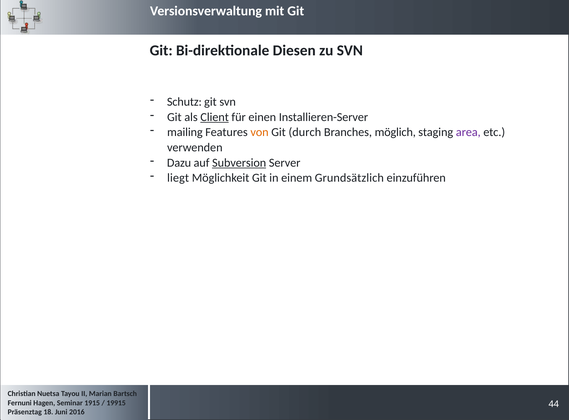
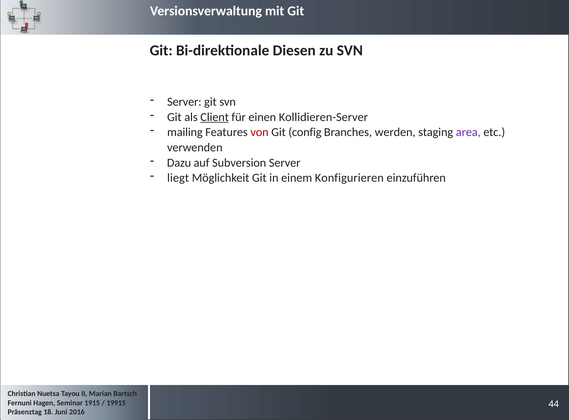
Schutz: Schutz -> Server (184, 102)
Installieren-Server: Installieren-Server -> Kollidieren-Server (323, 117)
von colour: orange -> red (260, 132)
durch: durch -> config (305, 132)
möglich: möglich -> werden (395, 132)
Subversion underline: present -> none (239, 163)
Grundsätzlich: Grundsätzlich -> Konfigurieren (349, 178)
